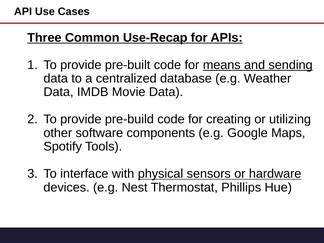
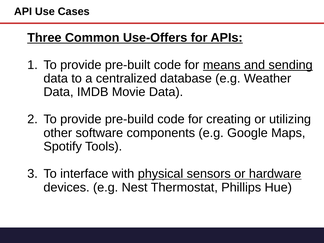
Use-Recap: Use-Recap -> Use-Offers (155, 38)
